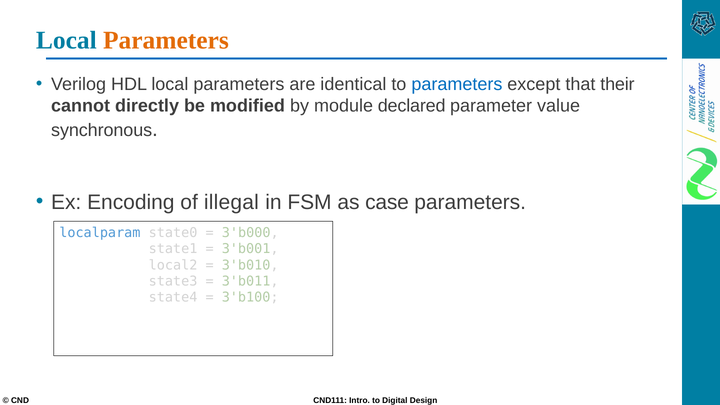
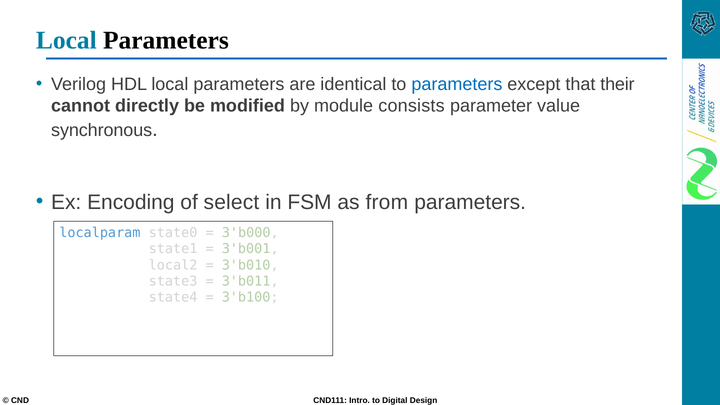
Parameters colour: orange -> black (166, 40)
declared: declared -> consists (412, 106)
illegal: illegal -> select (231, 202)
case: case -> from (387, 202)
